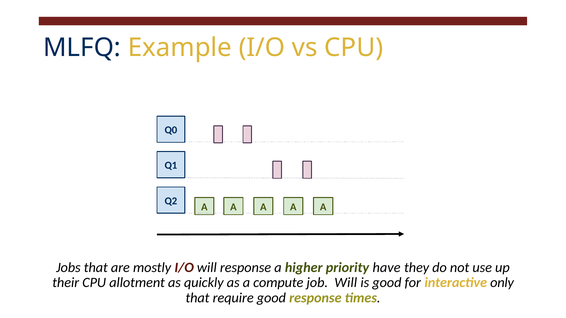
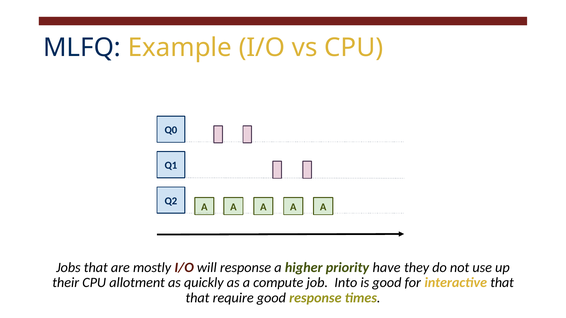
job Will: Will -> Into (346, 283)
interactive only: only -> that (502, 283)
